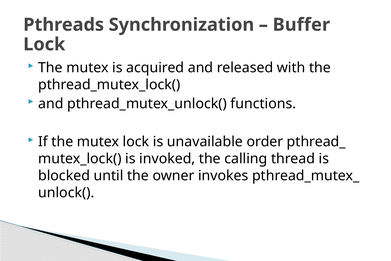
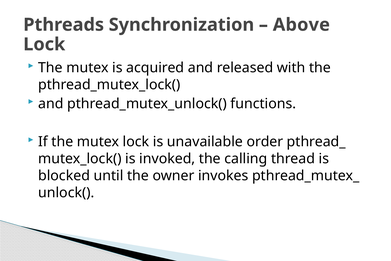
Buffer: Buffer -> Above (301, 25)
